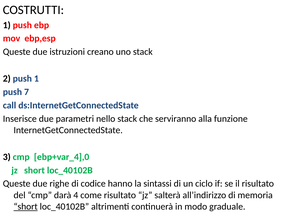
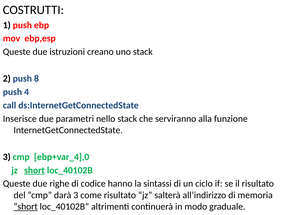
push 1: 1 -> 8 (36, 78)
7: 7 -> 4 (27, 92)
short underline: none -> present (34, 170)
darà 4: 4 -> 3 (76, 195)
